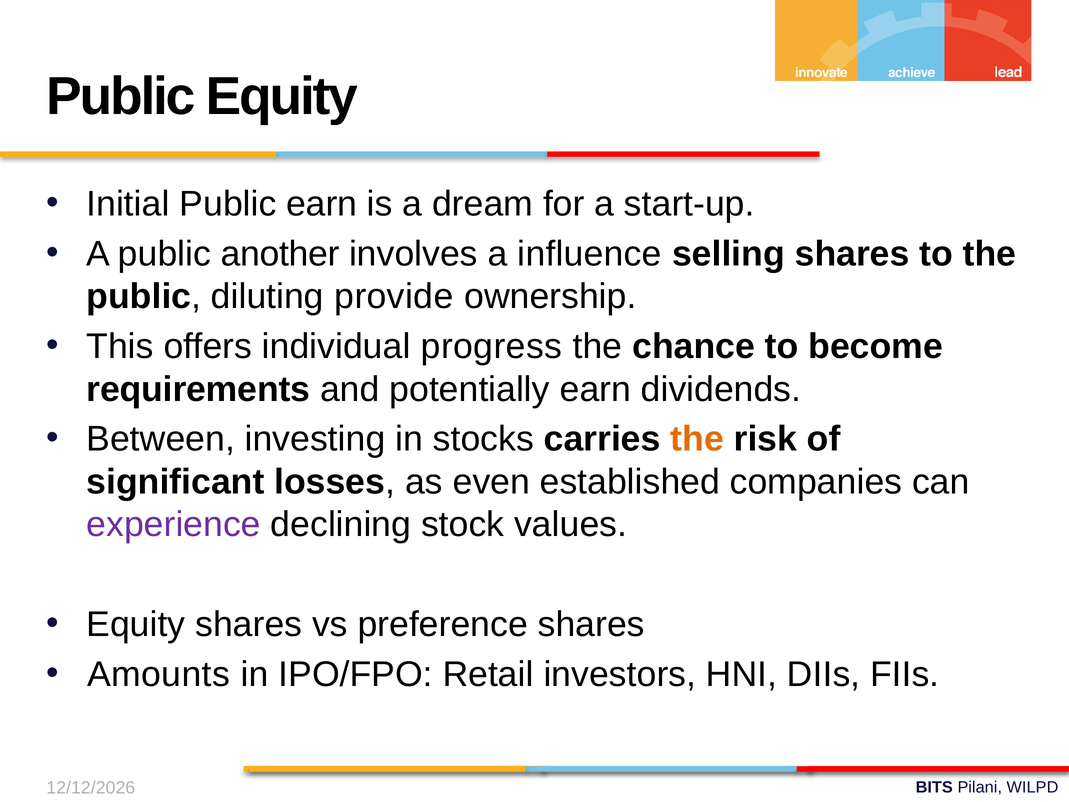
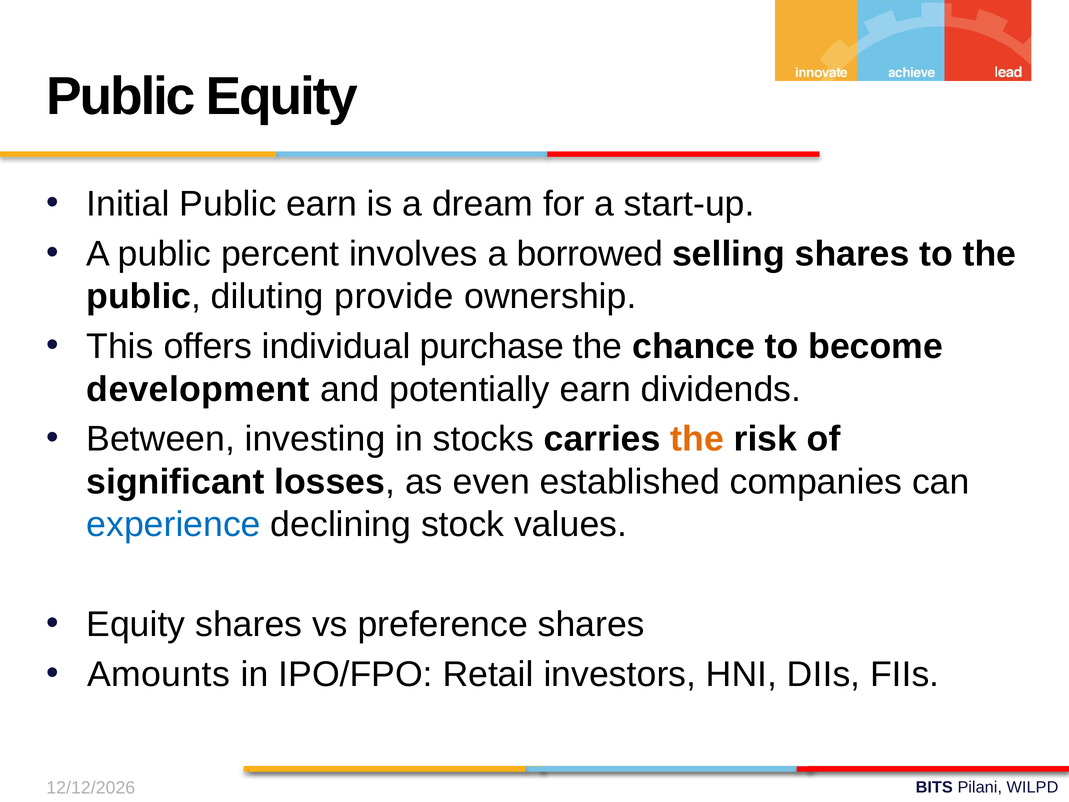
another: another -> percent (280, 254)
influence: influence -> borrowed (590, 254)
progress: progress -> purchase (492, 346)
requirements: requirements -> development (198, 389)
experience colour: purple -> blue (174, 525)
